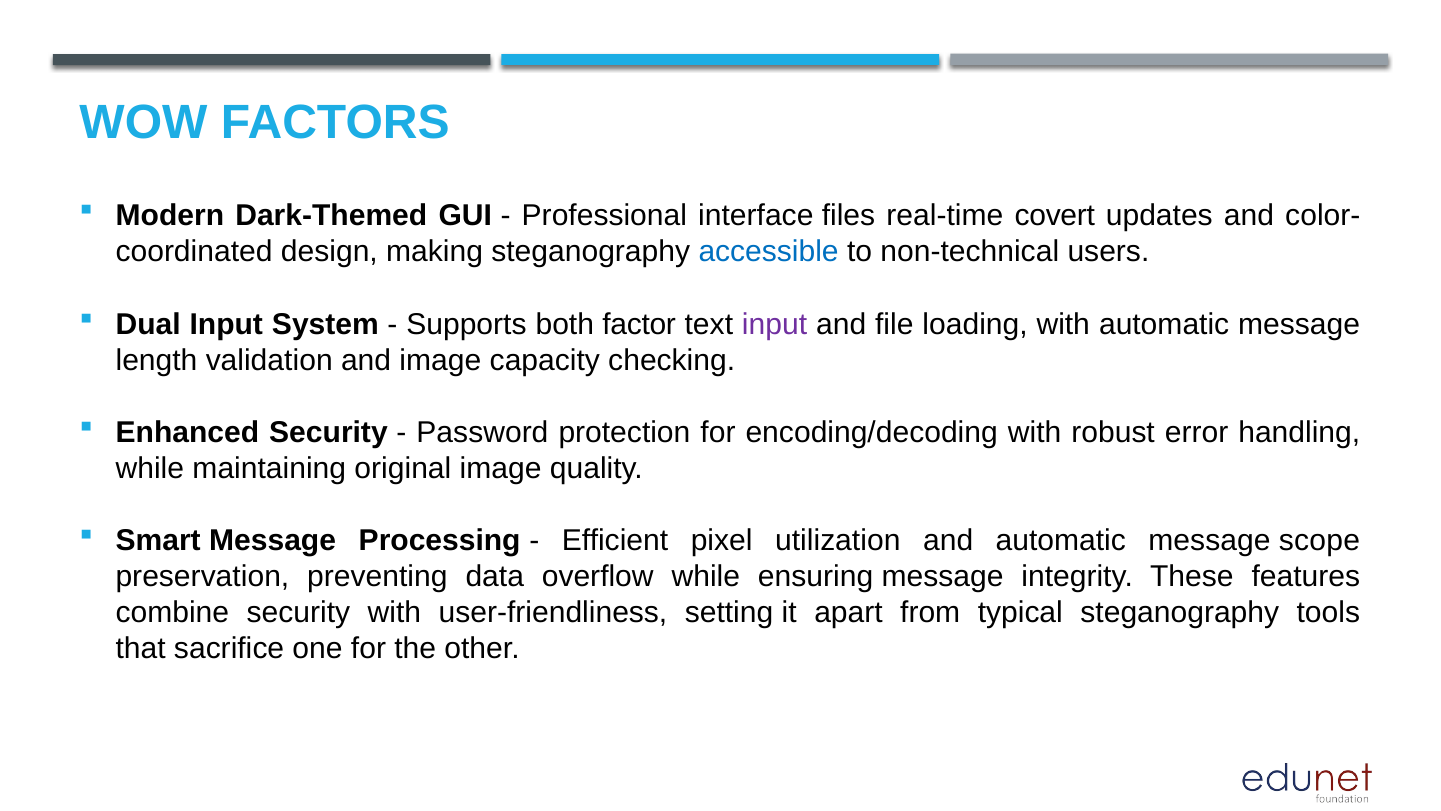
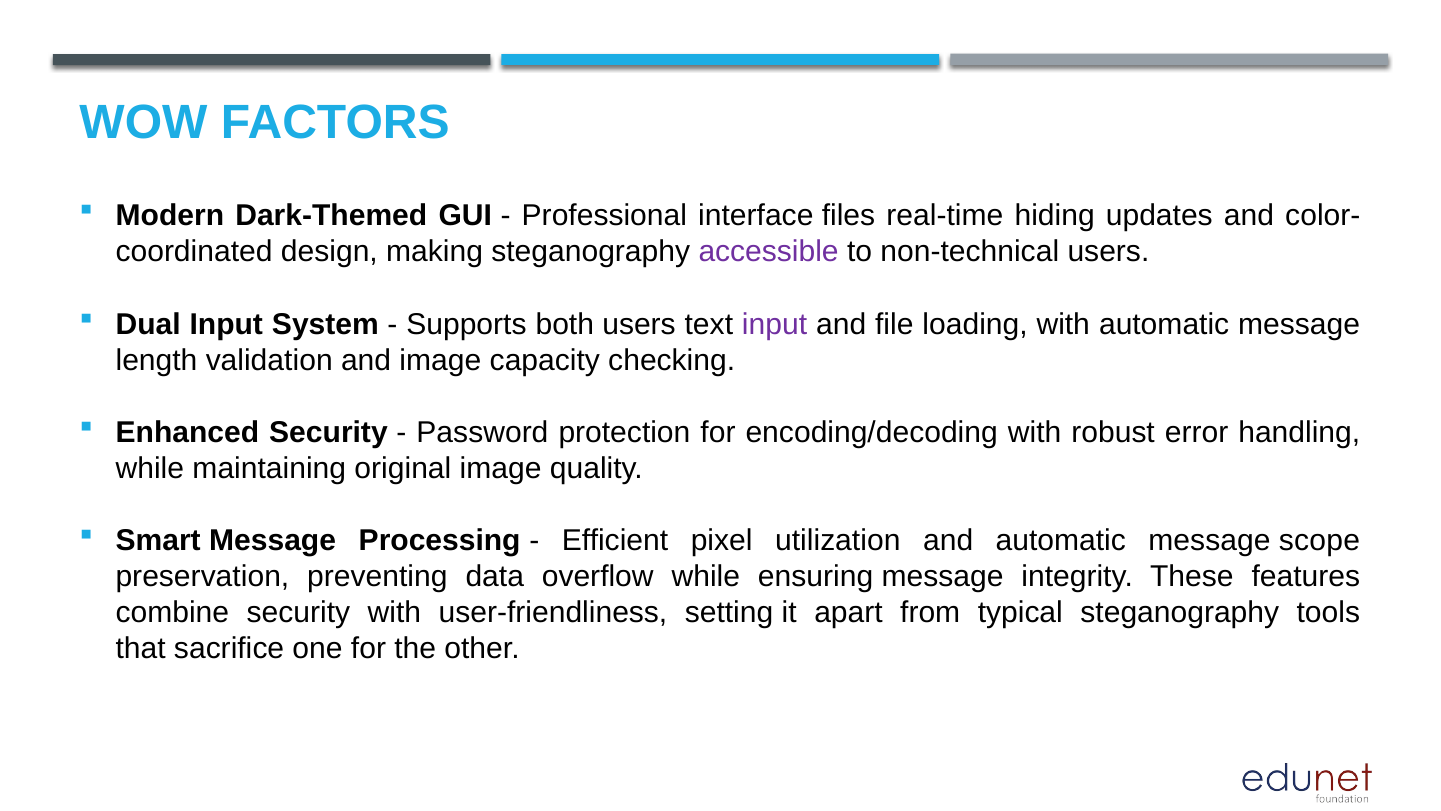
covert: covert -> hiding (1055, 216)
accessible colour: blue -> purple (769, 252)
both factor: factor -> users (639, 324)
